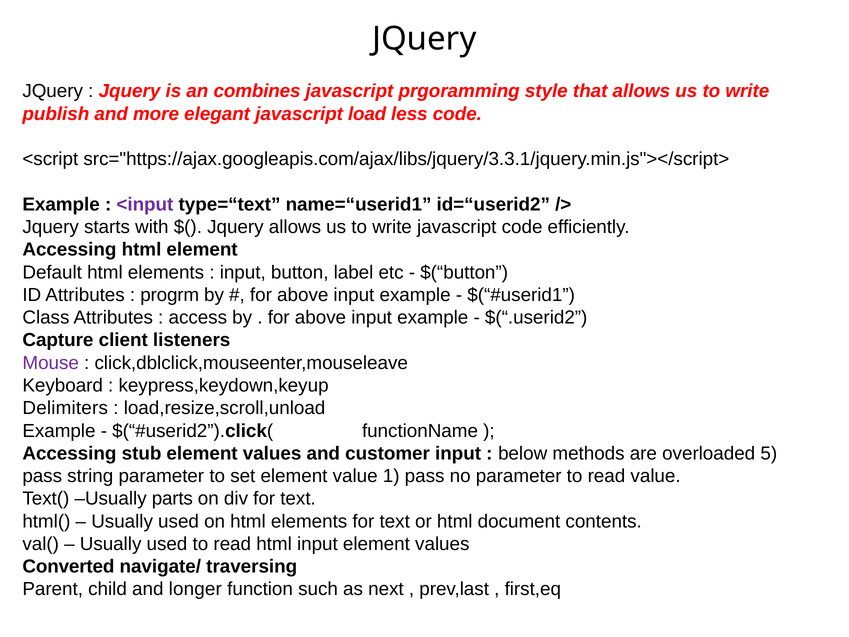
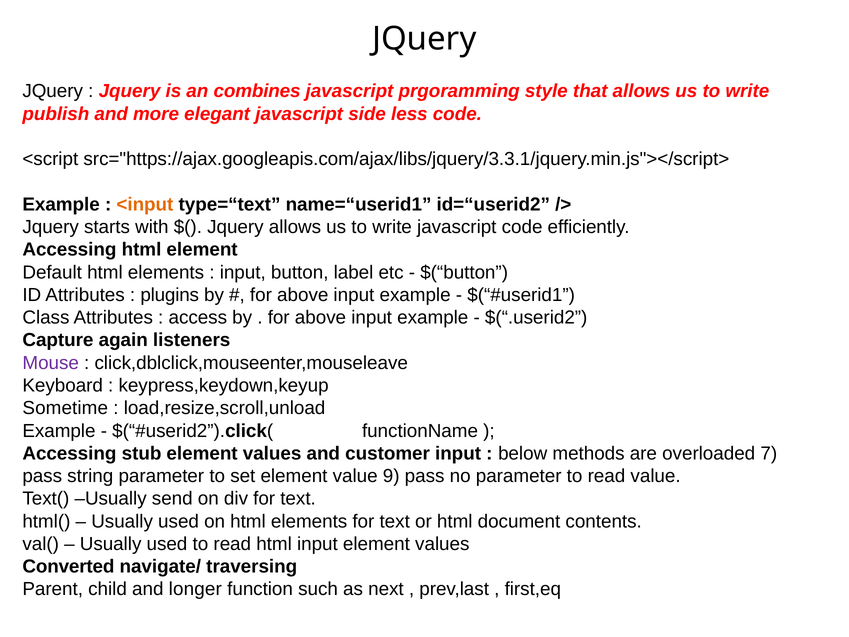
load: load -> side (367, 114)
<input colour: purple -> orange (145, 204)
progrm: progrm -> plugins (170, 295)
client: client -> again (123, 340)
Delimiters: Delimiters -> Sometime (65, 408)
5: 5 -> 7 (769, 453)
1: 1 -> 9 (391, 476)
parts: parts -> send (172, 498)
